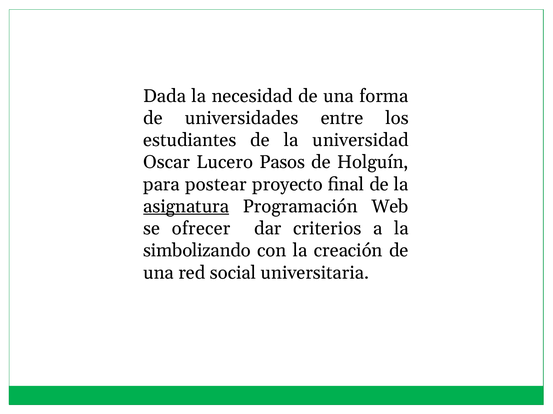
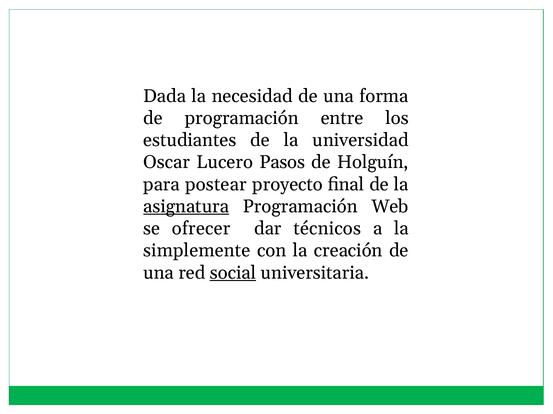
de universidades: universidades -> programación (242, 118)
criterios: criterios -> técnicos (327, 229)
simbolizando: simbolizando -> simplemente (197, 251)
social underline: none -> present (233, 273)
